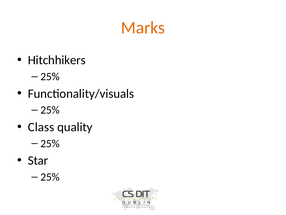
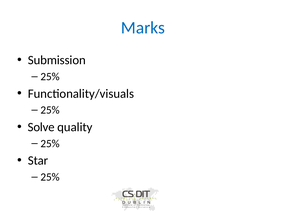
Marks colour: orange -> blue (143, 28)
Hitchhikers: Hitchhikers -> Submission (57, 60)
Class: Class -> Solve (41, 127)
